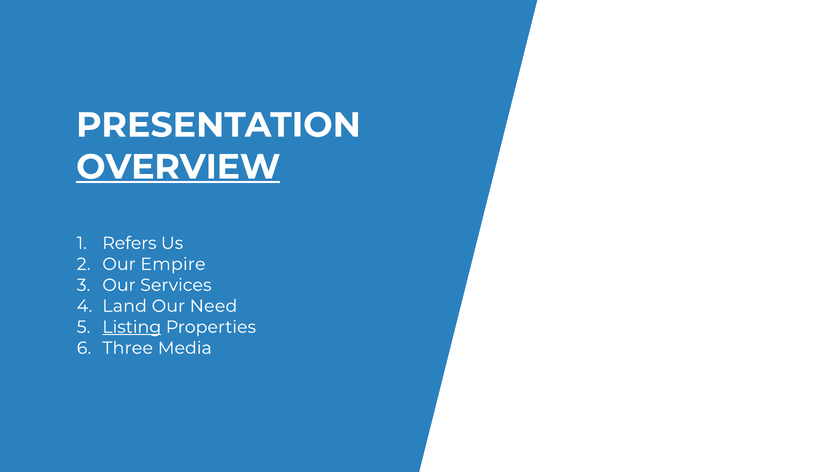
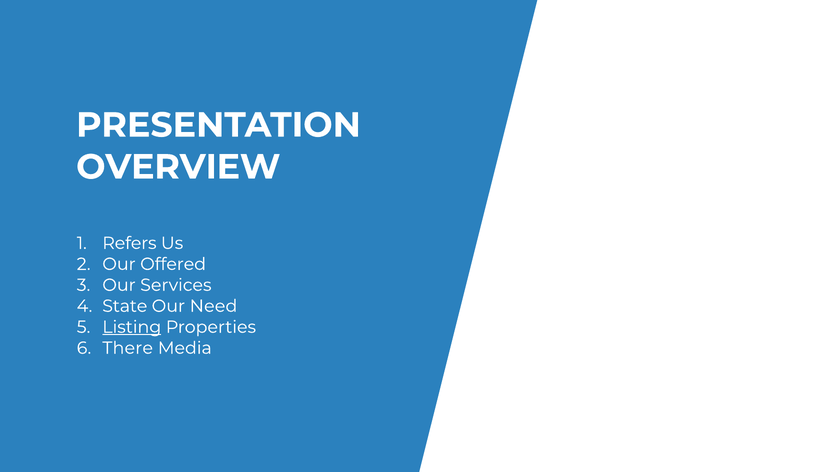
OVERVIEW underline: present -> none (178, 167)
Empire: Empire -> Offered (173, 264)
Land: Land -> State (125, 306)
Three: Three -> There (128, 348)
